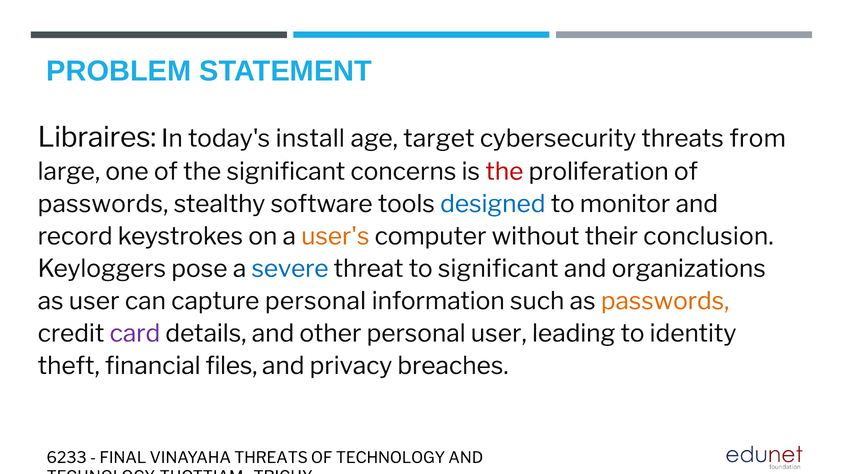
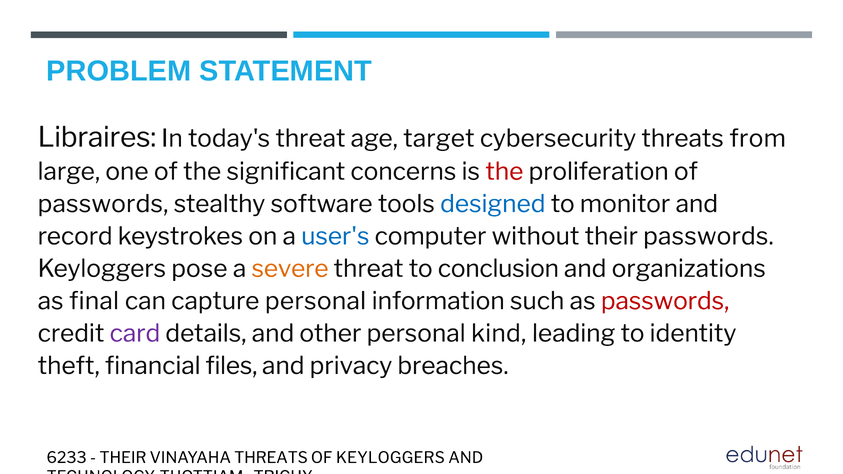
today's install: install -> threat (310, 139)
user's colour: orange -> blue (335, 236)
their conclusion: conclusion -> passwords (708, 236)
severe colour: blue -> orange (290, 269)
to significant: significant -> conclusion (498, 269)
as user: user -> final (94, 301)
passwords colour: orange -> red (665, 301)
personal user: user -> kind (499, 334)
FINAL: FINAL -> THEIR (123, 458)
OF TECHNOLOGY: TECHNOLOGY -> KEYLOGGERS (390, 458)
